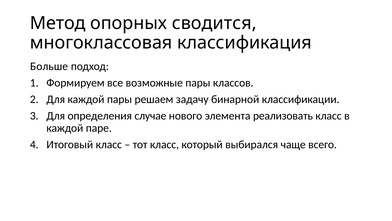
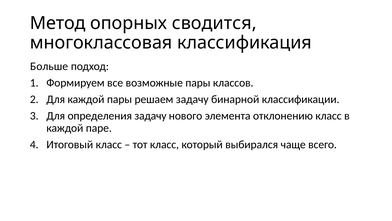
определения случае: случае -> задачу (150, 115)
реализовать: реализовать -> отклонению (283, 115)
